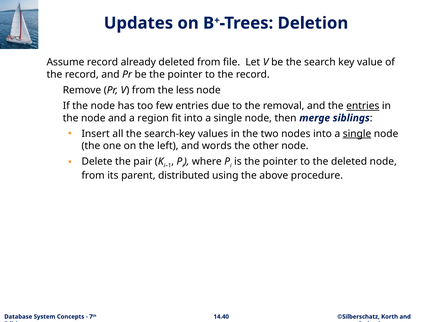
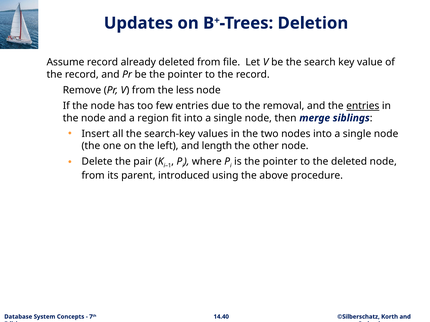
single underline: present -> none (357, 134)
words: words -> length (217, 146)
distributed: distributed -> introduced (184, 176)
